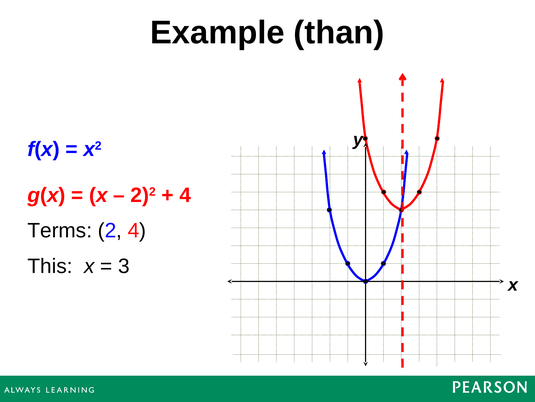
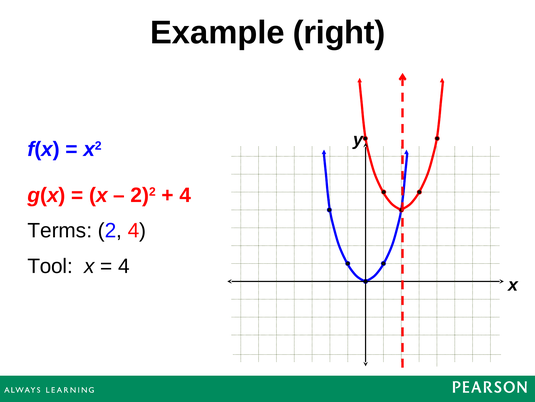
than: than -> right (339, 33)
This: This -> Tool (50, 266)
3: 3 -> 4 (124, 266)
